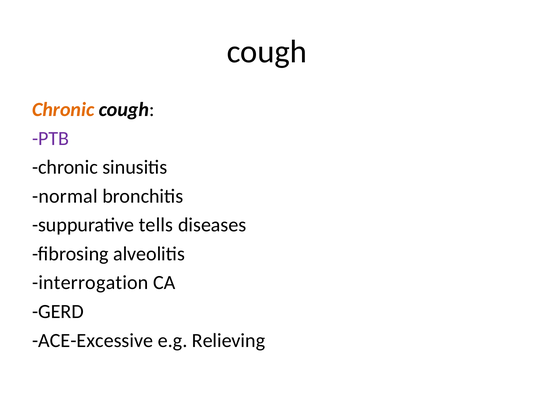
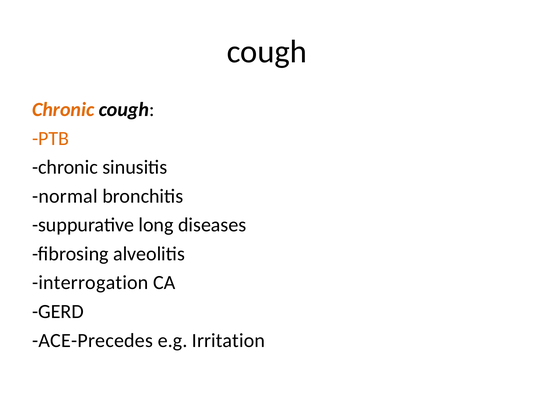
PTB colour: purple -> orange (51, 138)
tells: tells -> long (156, 225)
ACE-Excessive: ACE-Excessive -> ACE-Precedes (93, 340)
Relieving: Relieving -> Irritation (228, 340)
